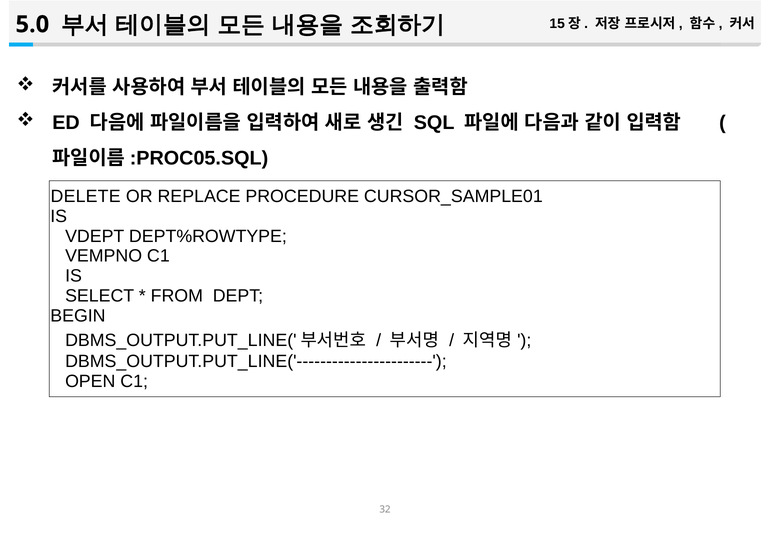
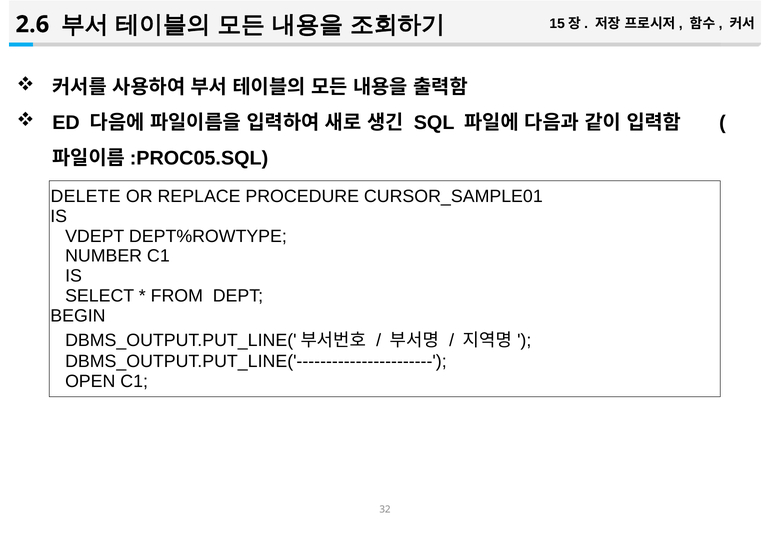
5.0: 5.0 -> 2.6 (32, 24)
VEMPNO: VEMPNO -> NUMBER (104, 256)
